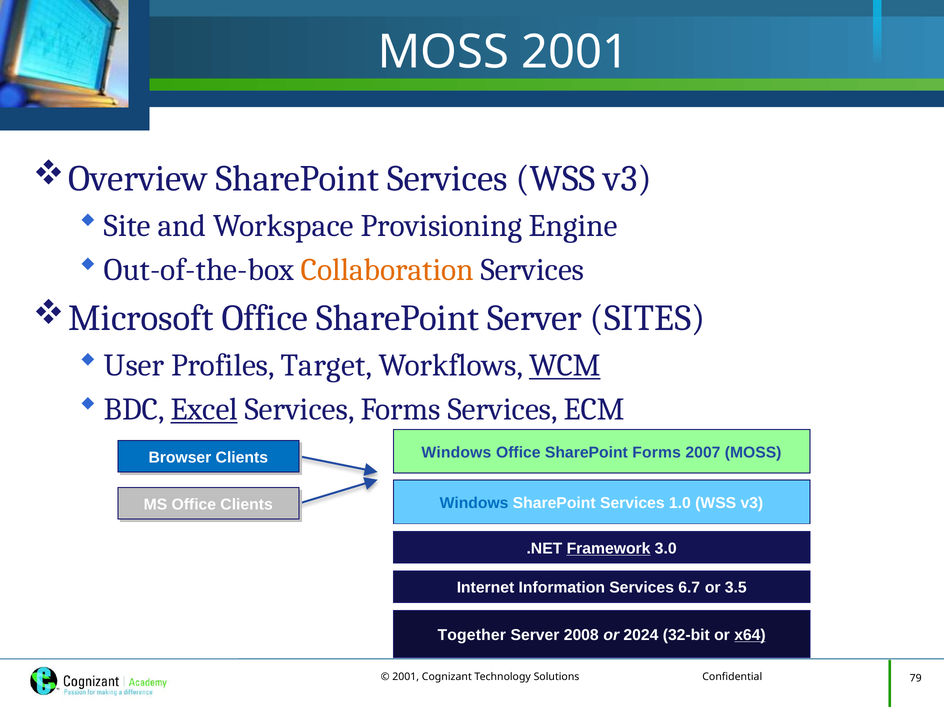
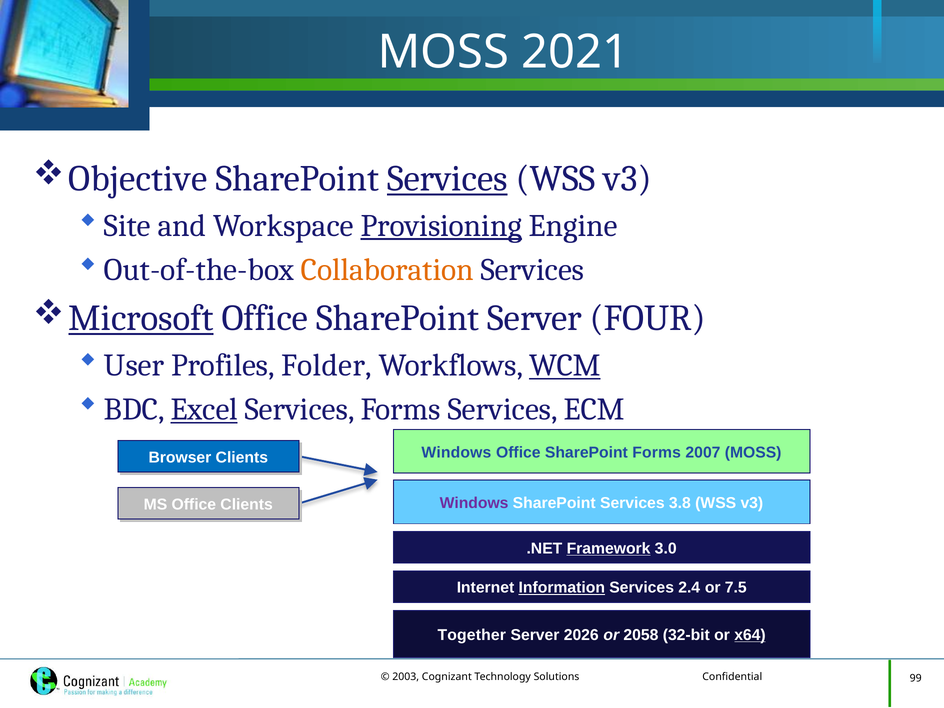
MOSS 2001: 2001 -> 2021 (575, 52)
Overview: Overview -> Objective (138, 179)
Services underline: none -> present (447, 179)
Provisioning underline: none -> present (441, 226)
Microsoft underline: none -> present (141, 318)
SITES: SITES -> FOUR (648, 318)
Target: Target -> Folder (326, 365)
Windows colour: blue -> purple (474, 503)
1.0: 1.0 -> 3.8 (680, 503)
Information underline: none -> present (562, 588)
6.7: 6.7 -> 2.4 (689, 588)
3.5: 3.5 -> 7.5 (736, 588)
2008: 2008 -> 2026 (581, 635)
2024: 2024 -> 2058 (641, 635)
2001: 2001 -> 2003 (406, 677)
79: 79 -> 99 (916, 678)
